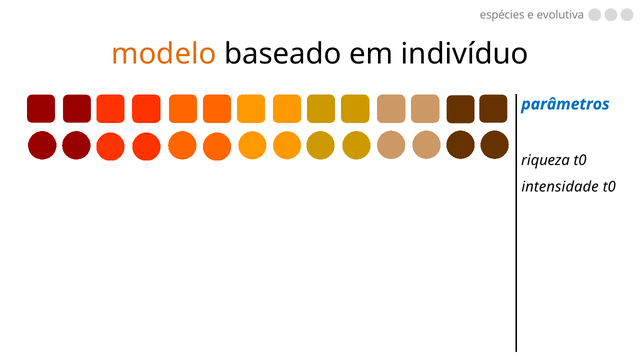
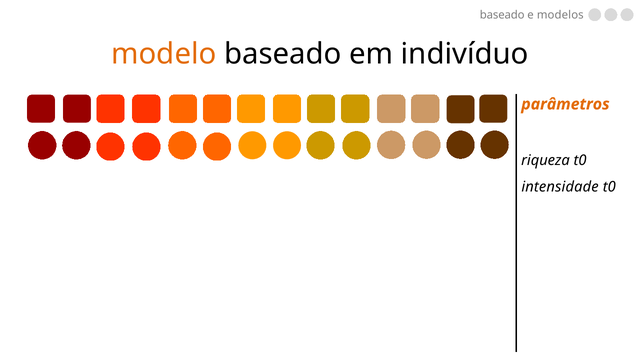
espécies: espécies -> baseado (502, 15)
evolutiva: evolutiva -> modelos (560, 15)
parâmetros colour: blue -> orange (565, 104)
